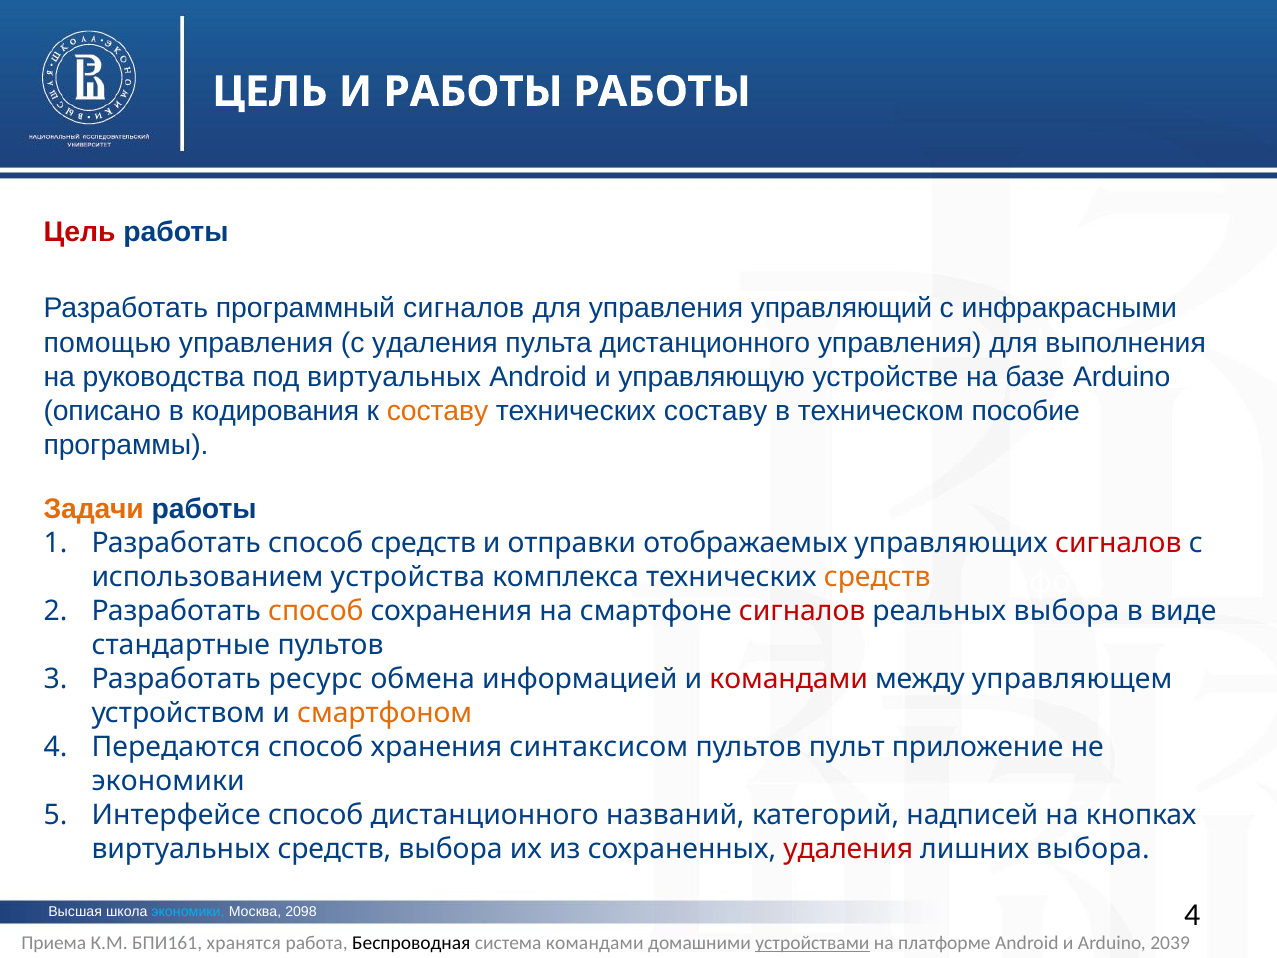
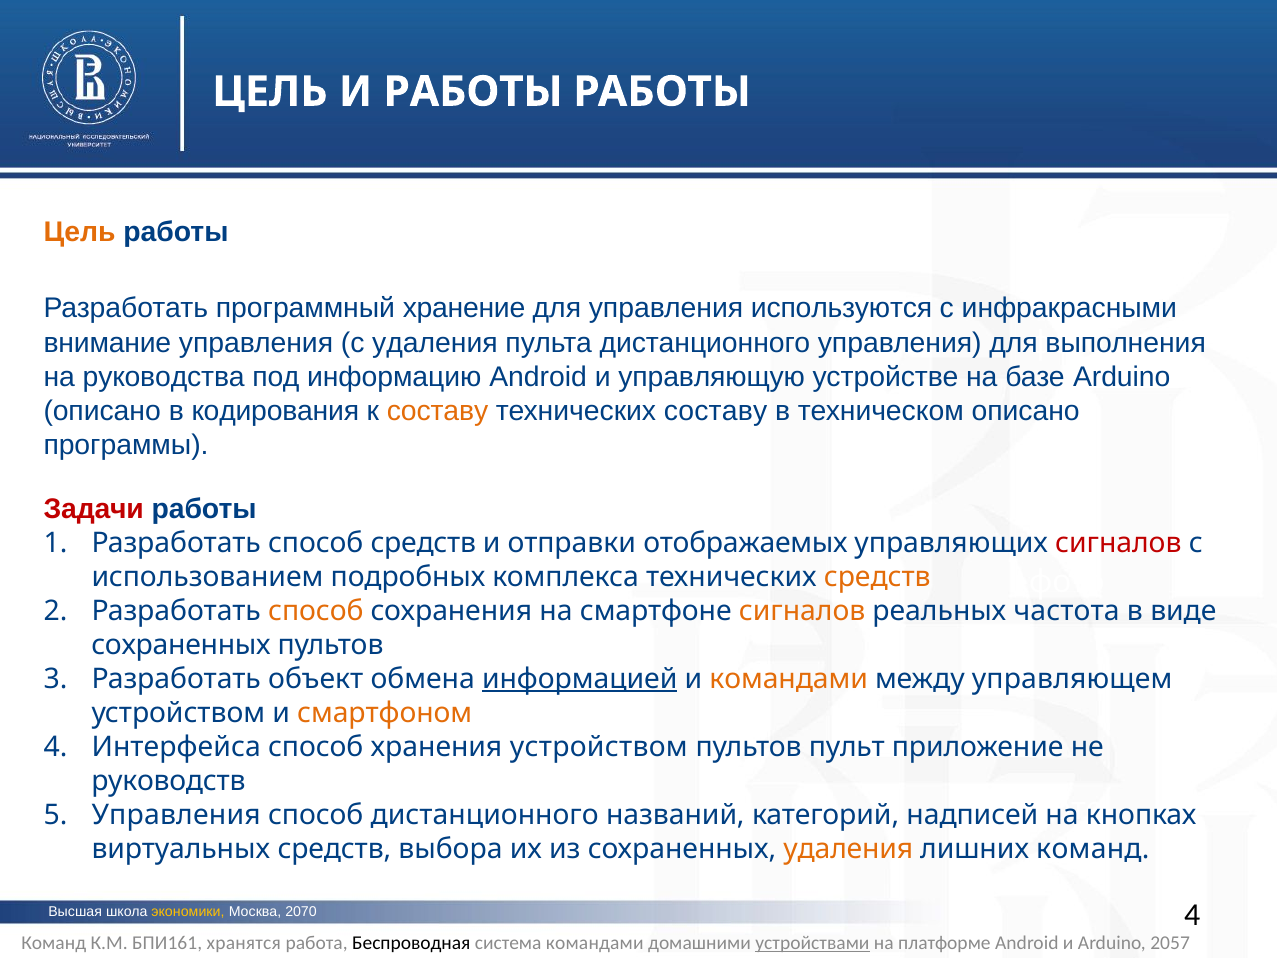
Цель colour: red -> orange (80, 232)
программный сигналов: сигналов -> хранение (464, 309)
управляющий: управляющий -> используются (842, 309)
помощью: помощью -> внимание (107, 343)
под виртуальных: виртуальных -> информацию (394, 377)
техническом пособие: пособие -> описано (1026, 411)
Задачи colour: orange -> red (94, 509)
устройства: устройства -> подробных (408, 577)
сигналов colour: red -> orange (802, 611)
реальных выбора: выбора -> частота (1067, 611)
стандартные: стандартные -> сохраненных (181, 645)
ресурс: ресурс -> объект (316, 679)
информацией underline: none -> present (580, 679)
командами colour: red -> orange (789, 679)
Передаются: Передаются -> Интерфейса (176, 747)
хранения синтаксисом: синтаксисом -> устройством (599, 747)
экономики: экономики -> руководств (168, 781)
Интерфейсе: Интерфейсе -> Управления (176, 815)
удаления colour: red -> orange (848, 849)
лишних выбора: выбора -> команд (1093, 849)
экономики colour: light blue -> yellow (188, 912)
2098: 2098 -> 2070 (301, 912)
Приема: Приема -> Команд (54, 943)
2039: 2039 -> 2057 (1170, 943)
